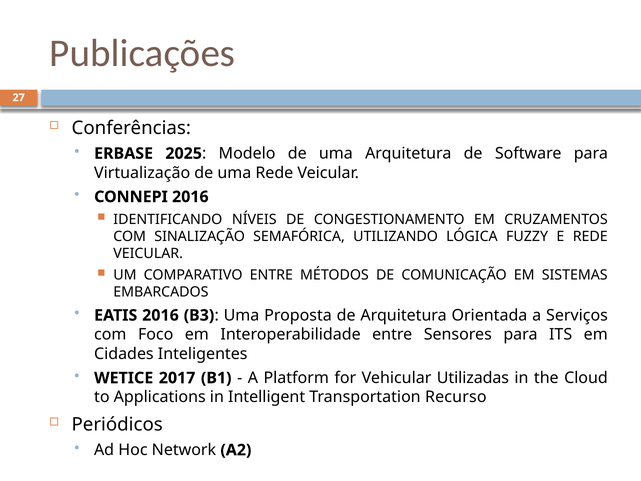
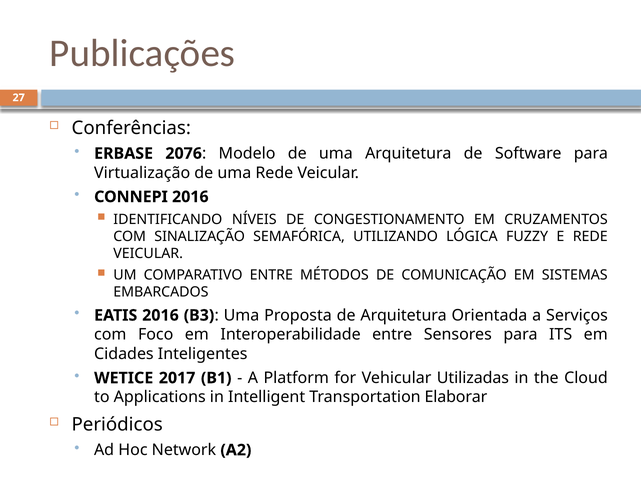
2025: 2025 -> 2076 (184, 153)
Recurso: Recurso -> Elaborar (456, 397)
